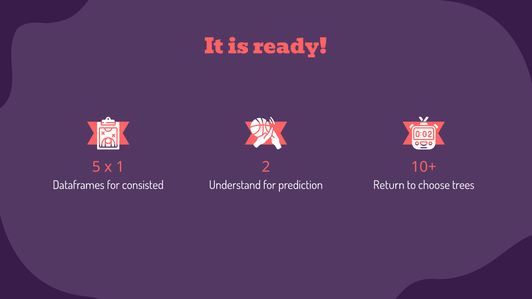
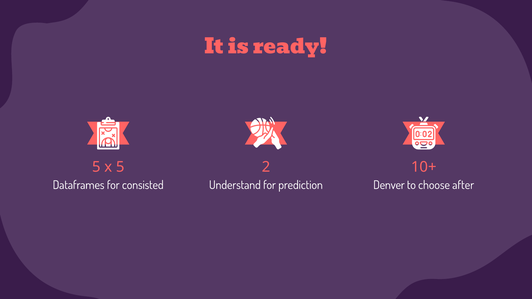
x 1: 1 -> 5 (120, 167)
Return: Return -> Denver (389, 185)
trees: trees -> after (463, 185)
